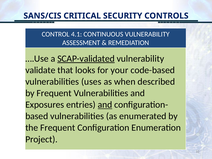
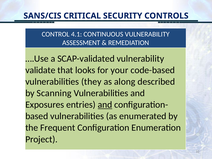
SCAP-validated underline: present -> none (86, 59)
uses: uses -> they (91, 82)
when: when -> along (125, 82)
by Frequent: Frequent -> Scanning (54, 93)
